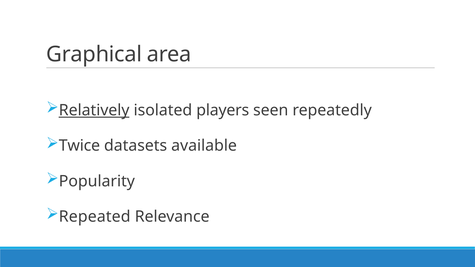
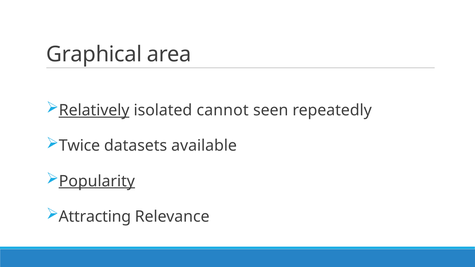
players: players -> cannot (223, 110)
Popularity underline: none -> present (97, 181)
Repeated: Repeated -> Attracting (95, 217)
